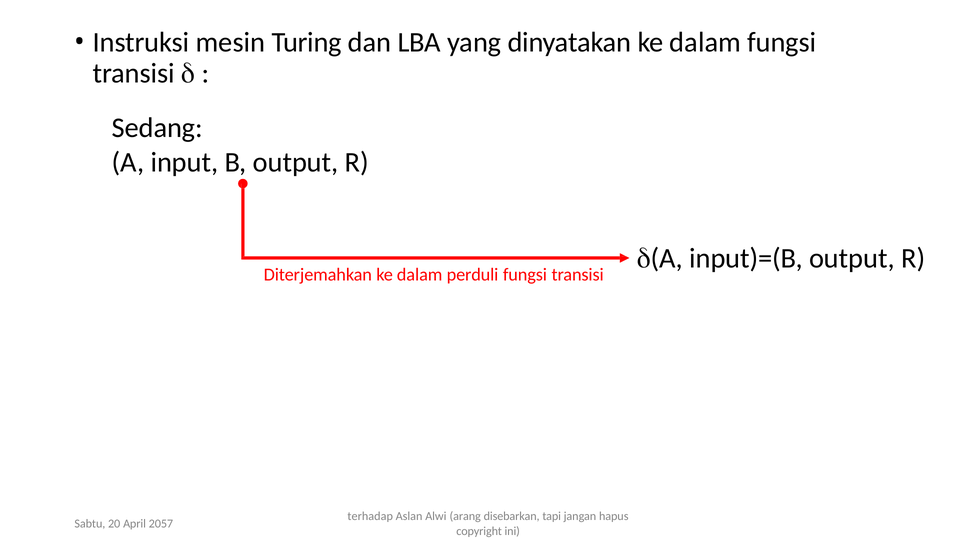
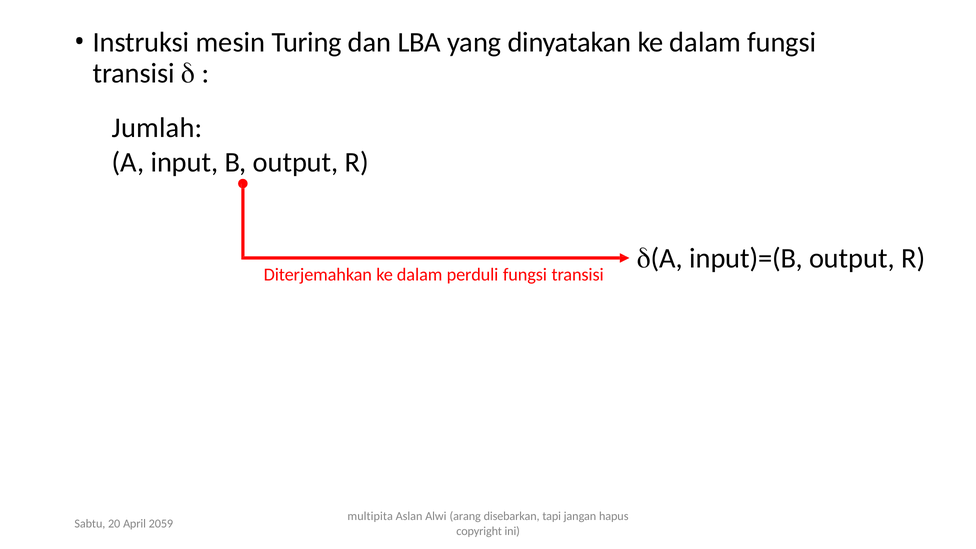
Sedang: Sedang -> Jumlah (157, 128)
terhadap: terhadap -> multipita (370, 516)
2057: 2057 -> 2059 (161, 524)
